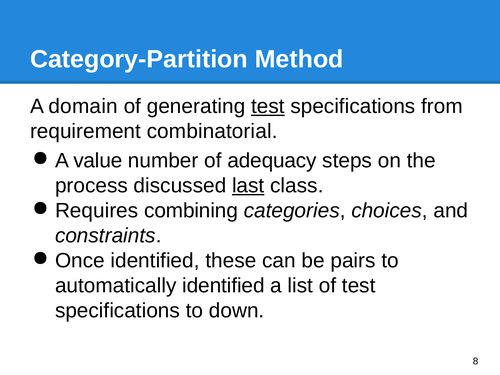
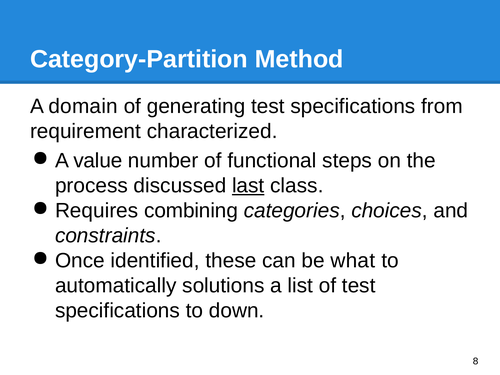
test underline: present -> none (268, 106)
combinatorial: combinatorial -> characterized (212, 131)
adequacy: adequacy -> functional (272, 161)
pairs: pairs -> what (353, 261)
automatically identified: identified -> solutions (223, 286)
